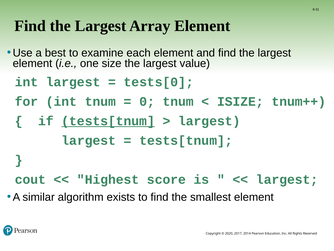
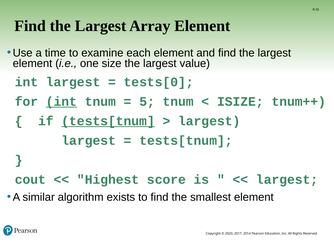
best: best -> time (55, 53)
int underline: none -> present (61, 101)
0: 0 -> 5 (147, 101)
